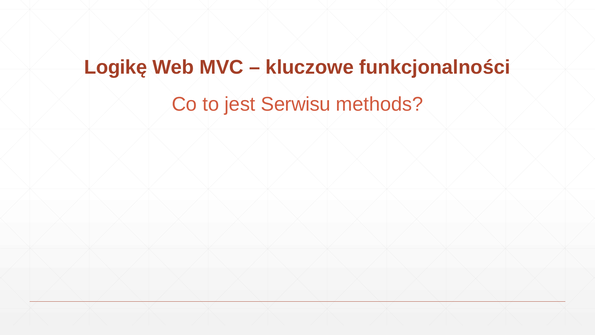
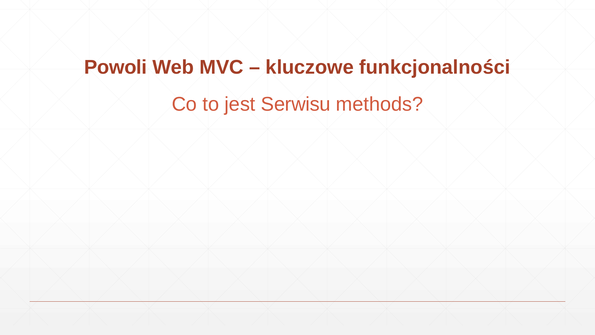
Logikę: Logikę -> Powoli (116, 67)
